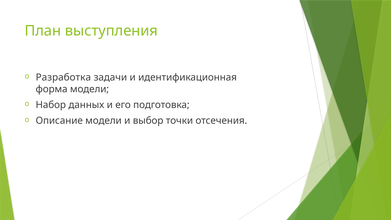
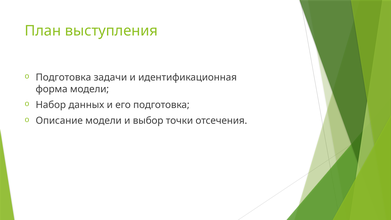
Разработка: Разработка -> Подготовка (63, 77)
